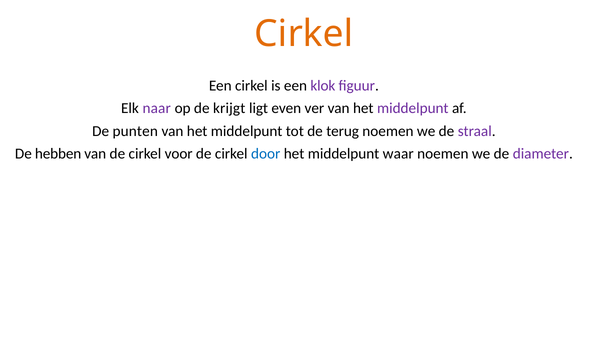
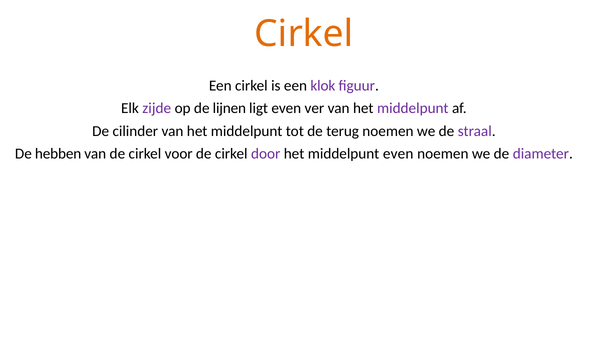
naar: naar -> zijde (157, 108)
krijgt: krijgt -> lijnen (229, 108)
punten: punten -> cilinder (135, 131)
door colour: blue -> purple (266, 154)
middelpunt waar: waar -> even (398, 154)
